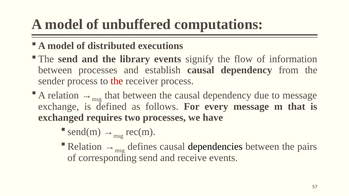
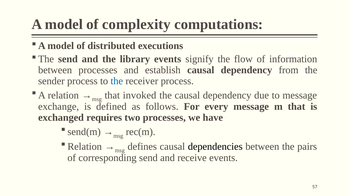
unbuffered: unbuffered -> complexity (136, 24)
the colour: red -> blue (117, 81)
that between: between -> invoked (140, 95)
